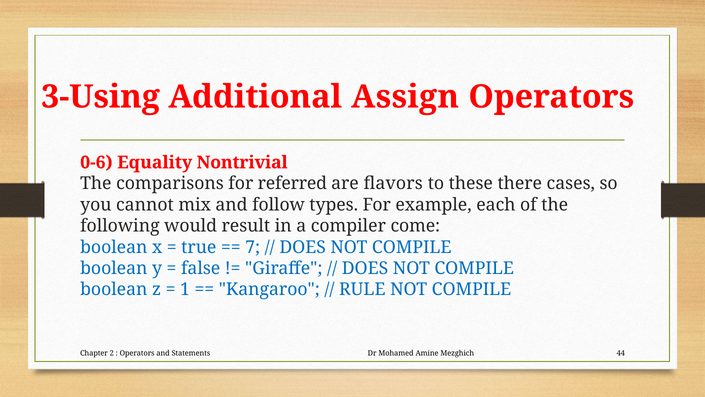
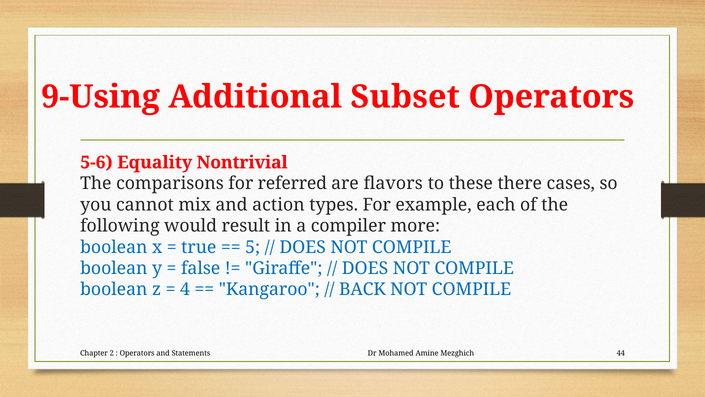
3-Using: 3-Using -> 9-Using (100, 97)
Assign: Assign -> Subset (405, 97)
0-6: 0-6 -> 5-6 (96, 162)
follow: follow -> action (278, 205)
come: come -> more (415, 226)
7: 7 -> 5 (253, 247)
1: 1 -> 4 (185, 289)
RULE: RULE -> BACK (362, 289)
